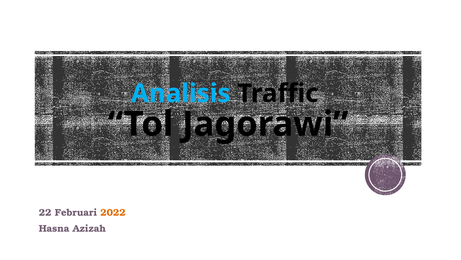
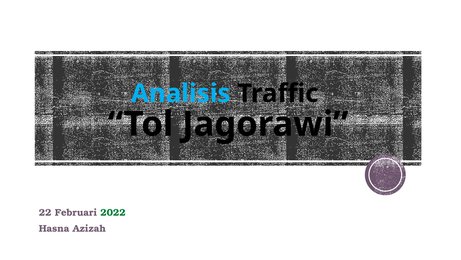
2022 colour: orange -> green (113, 212)
